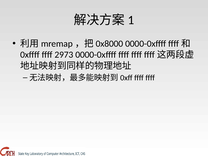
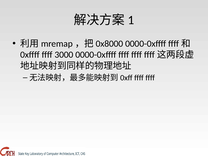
2973: 2973 -> 3000 (64, 55)
